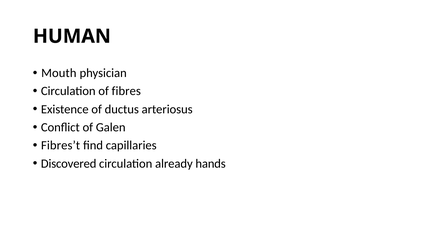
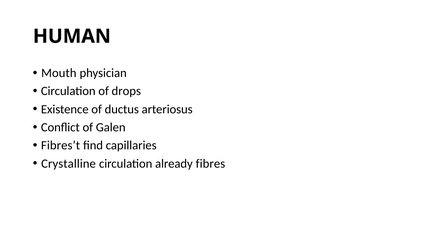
fibres: fibres -> drops (126, 91)
Discovered: Discovered -> Crystalline (69, 163)
hands: hands -> fibres (210, 163)
